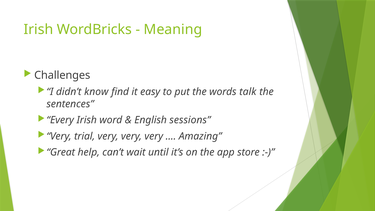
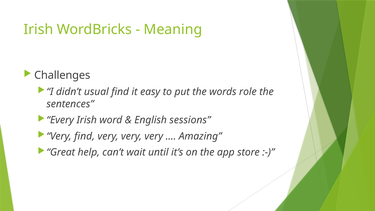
know: know -> usual (96, 92)
talk: talk -> role (248, 92)
Very trial: trial -> find (85, 136)
